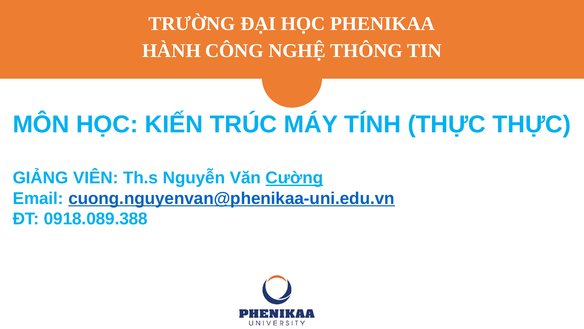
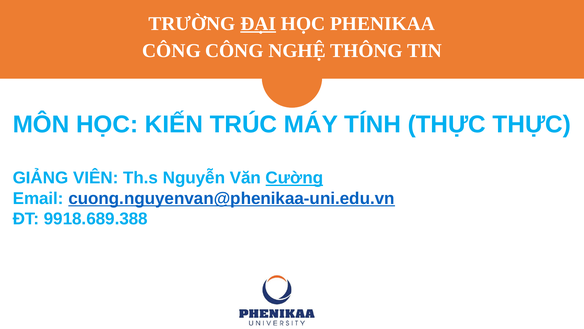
ĐẠI underline: none -> present (258, 24)
HÀNH: HÀNH -> CÔNG (171, 51)
0918.089.388: 0918.089.388 -> 9918.689.388 (96, 219)
